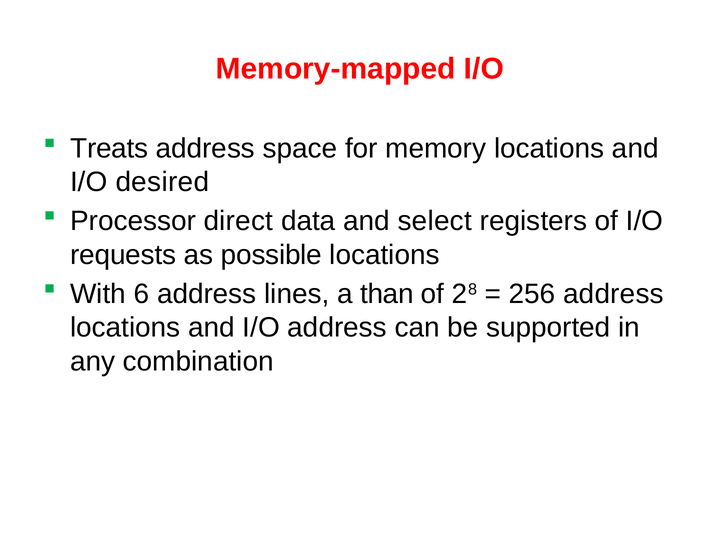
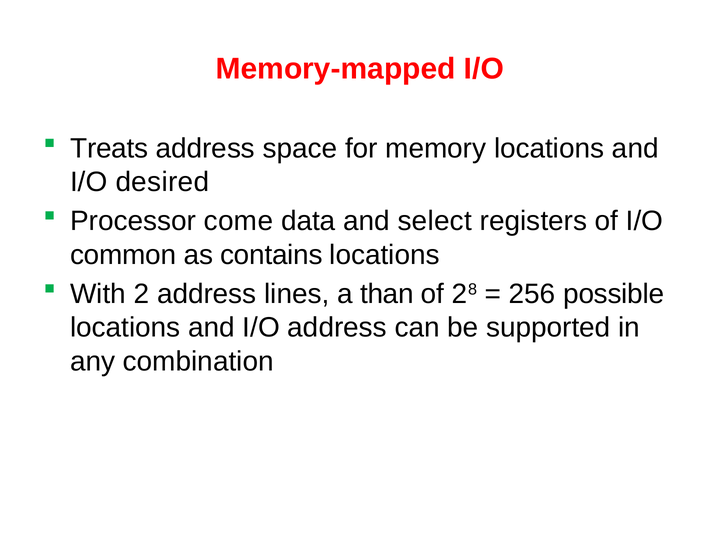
direct: direct -> come (238, 221)
requests: requests -> common (123, 255)
possible: possible -> contains (271, 255)
6: 6 -> 2 (142, 294)
256 address: address -> possible (614, 294)
